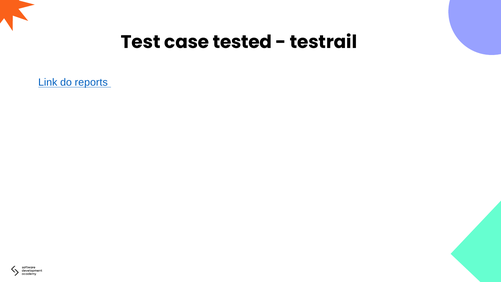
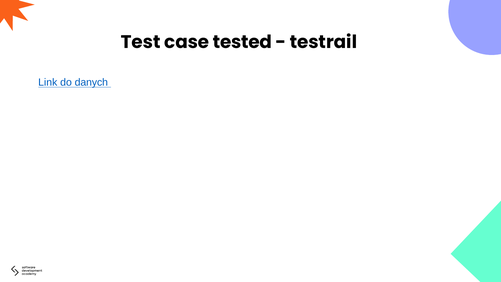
reports: reports -> danych (91, 82)
